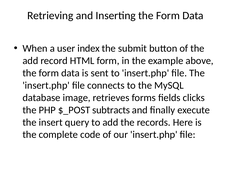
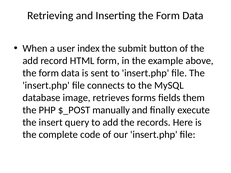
clicks: clicks -> them (194, 98)
subtracts: subtracts -> manually (111, 110)
